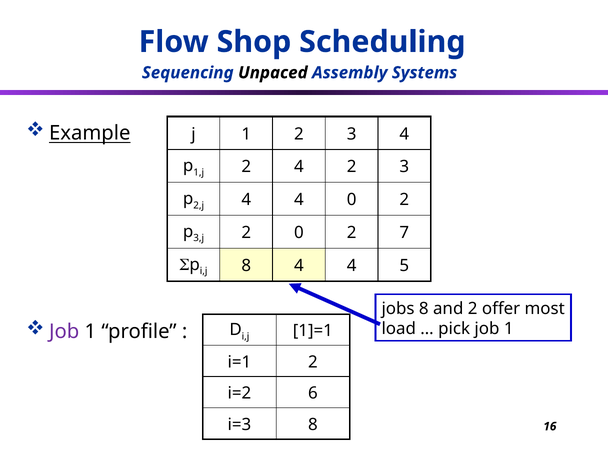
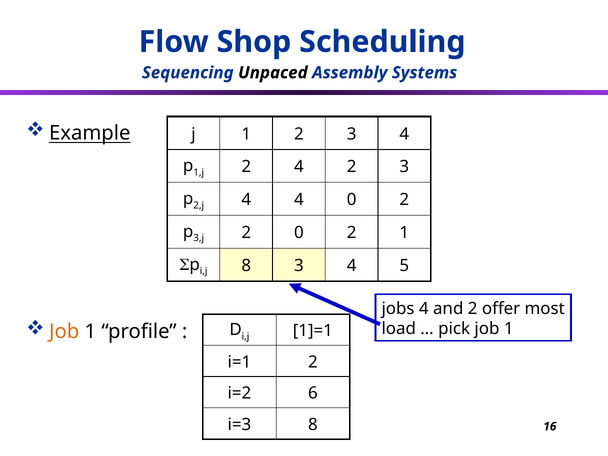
2 7: 7 -> 1 (404, 233)
8 4: 4 -> 3 (299, 266)
jobs 8: 8 -> 4 (424, 309)
Job colour: purple -> orange (64, 332)
